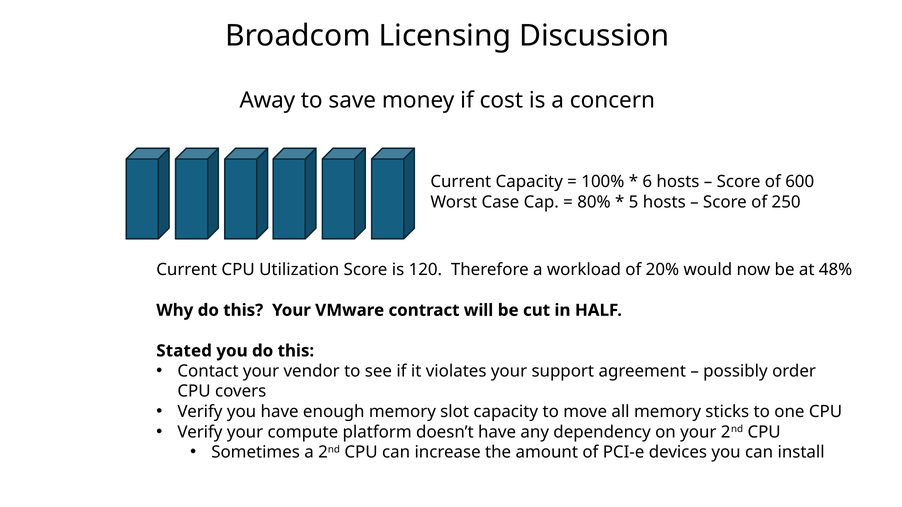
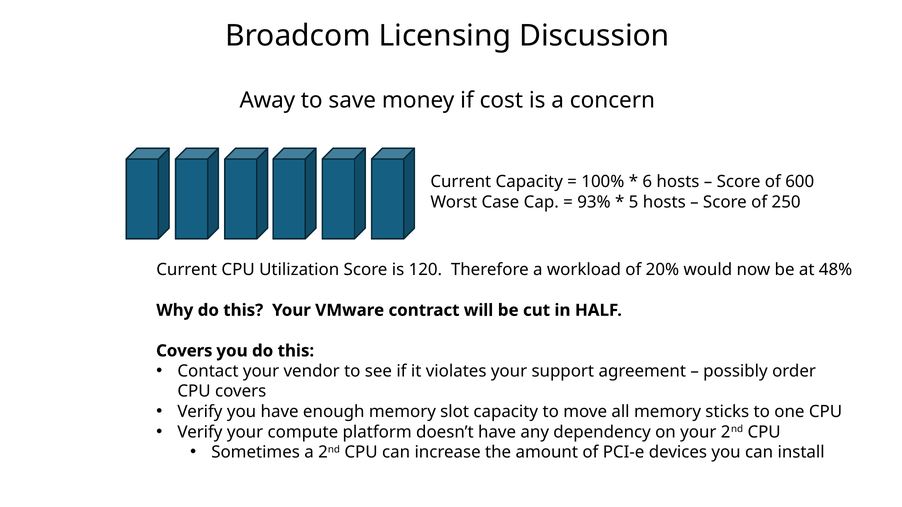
80%: 80% -> 93% (594, 202)
Stated: Stated -> Covers (184, 351)
